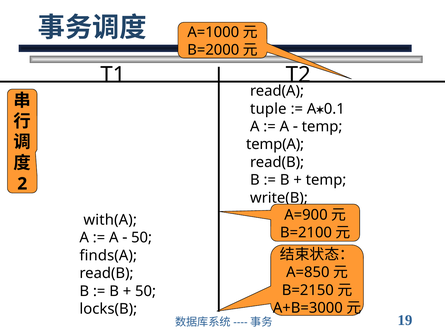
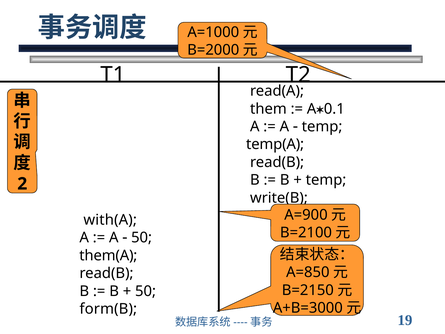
tuple: tuple -> them (268, 109)
finds(A: finds(A -> them(A (108, 255)
locks(B: locks(B -> form(B (108, 309)
